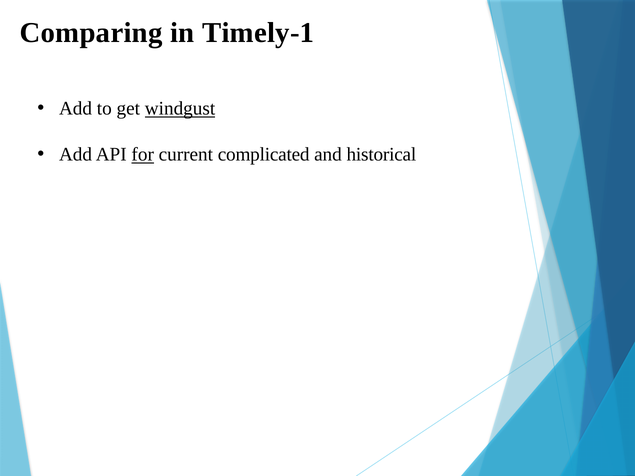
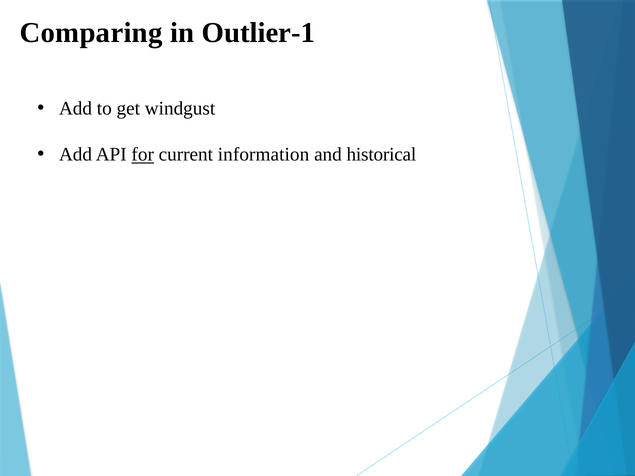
Timely-1: Timely-1 -> Outlier-1 (258, 33)
windgust underline: present -> none (180, 109)
complicated: complicated -> information (264, 155)
